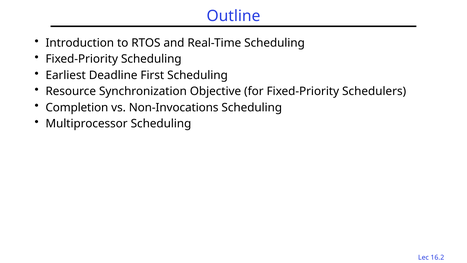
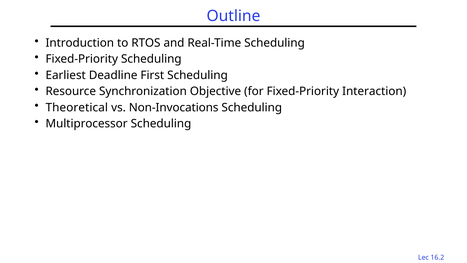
Schedulers: Schedulers -> Interaction (374, 91)
Completion: Completion -> Theoretical (77, 107)
